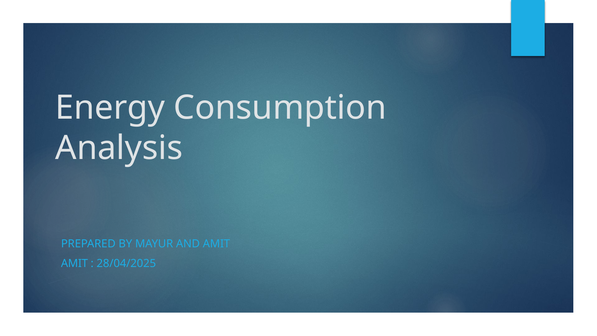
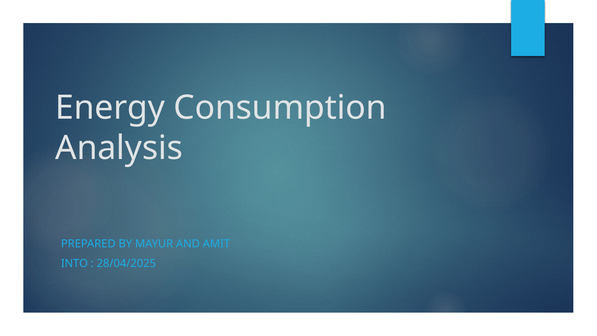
AMIT: AMIT -> INTO (74, 263)
